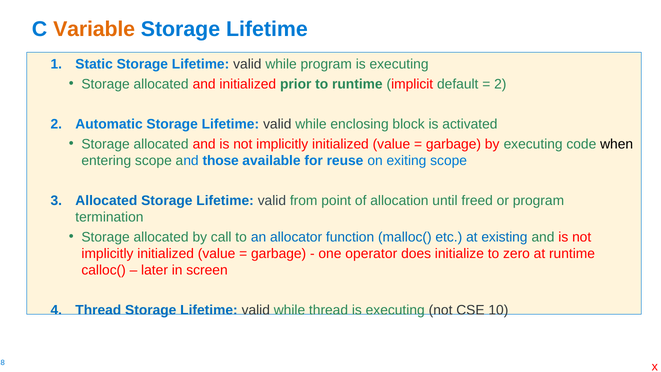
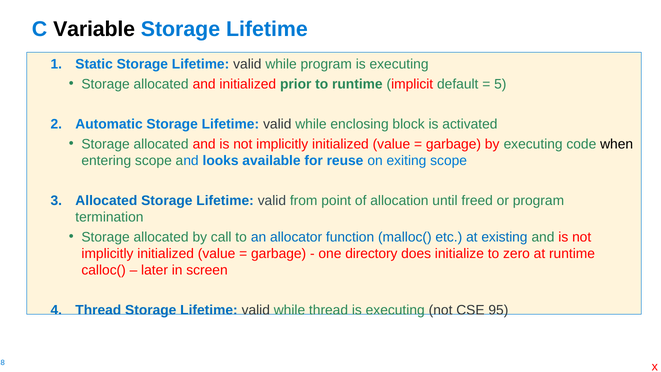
Variable colour: orange -> black (94, 29)
2: 2 -> 5 (500, 84)
those: those -> looks (221, 160)
operator: operator -> directory (371, 253)
10: 10 -> 95 (498, 310)
